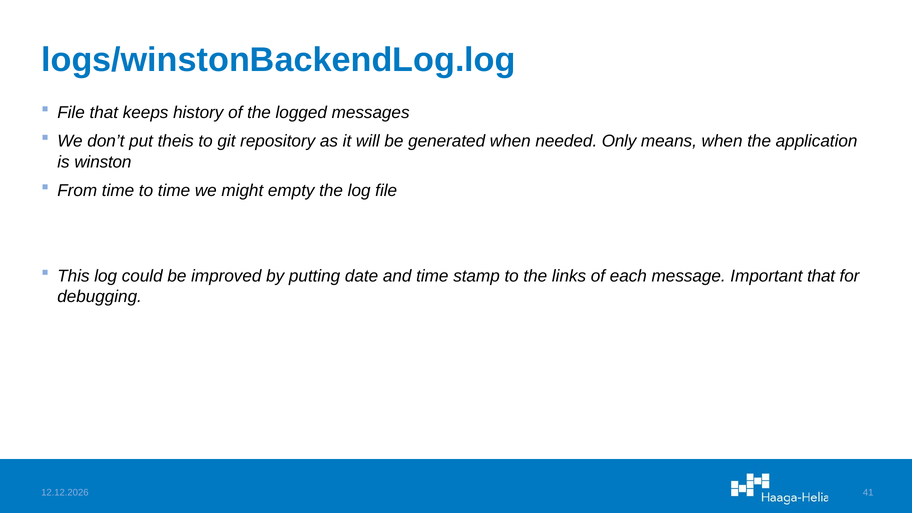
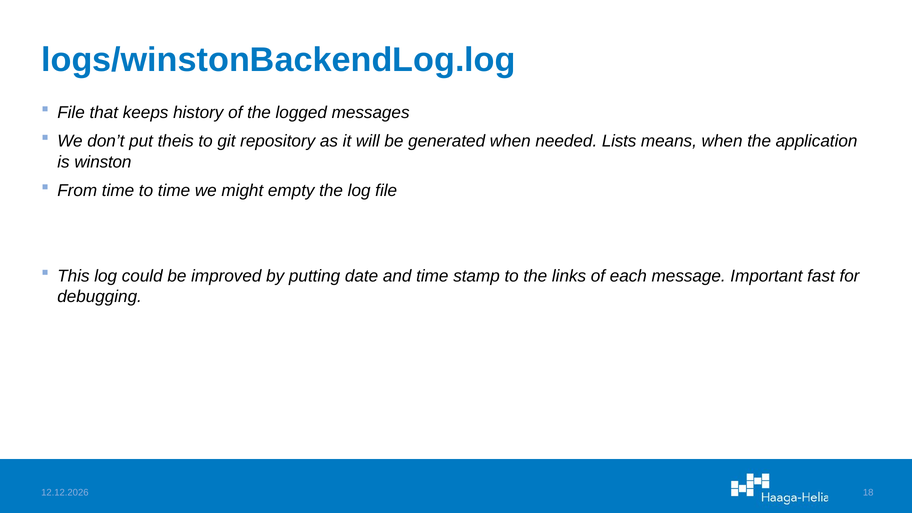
Only: Only -> Lists (619, 141)
Important that: that -> fast (821, 276)
41: 41 -> 18 (868, 493)
